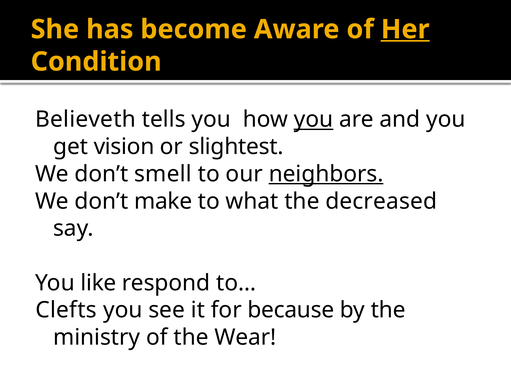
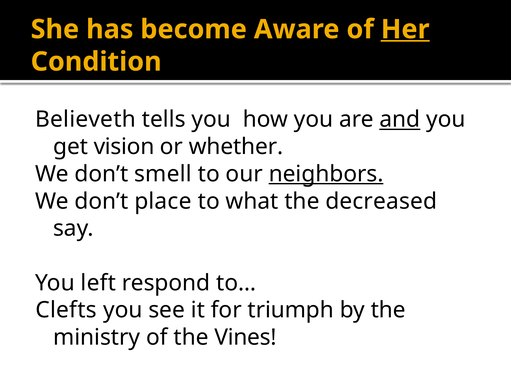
you underline: present -> none (314, 120)
and underline: none -> present (400, 120)
slightest: slightest -> whether (236, 147)
make: make -> place (163, 201)
like: like -> left (98, 283)
because: because -> triumph (291, 310)
Wear: Wear -> Vines (246, 338)
